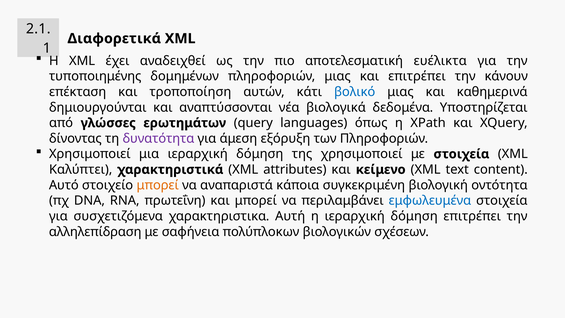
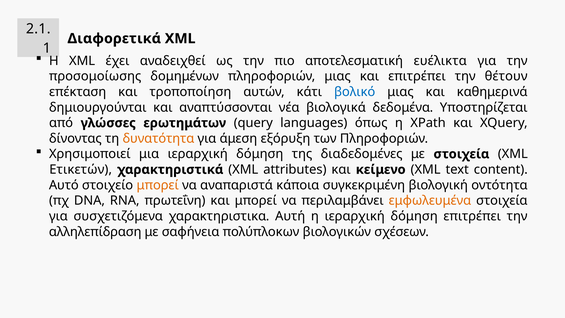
τυποποιημένης: τυποποιημένης -> προσομοίωσης (95, 76)
κάνουν: κάνουν -> θέτουν (506, 76)
δυνατότητα colour: purple -> orange (158, 138)
της χρησιμοποιεί: χρησιμοποιεί -> διαδεδομένες (362, 154)
Καλύπτει: Καλύπτει -> Ετικετών (81, 169)
εμφωλευμένα colour: blue -> orange (430, 201)
